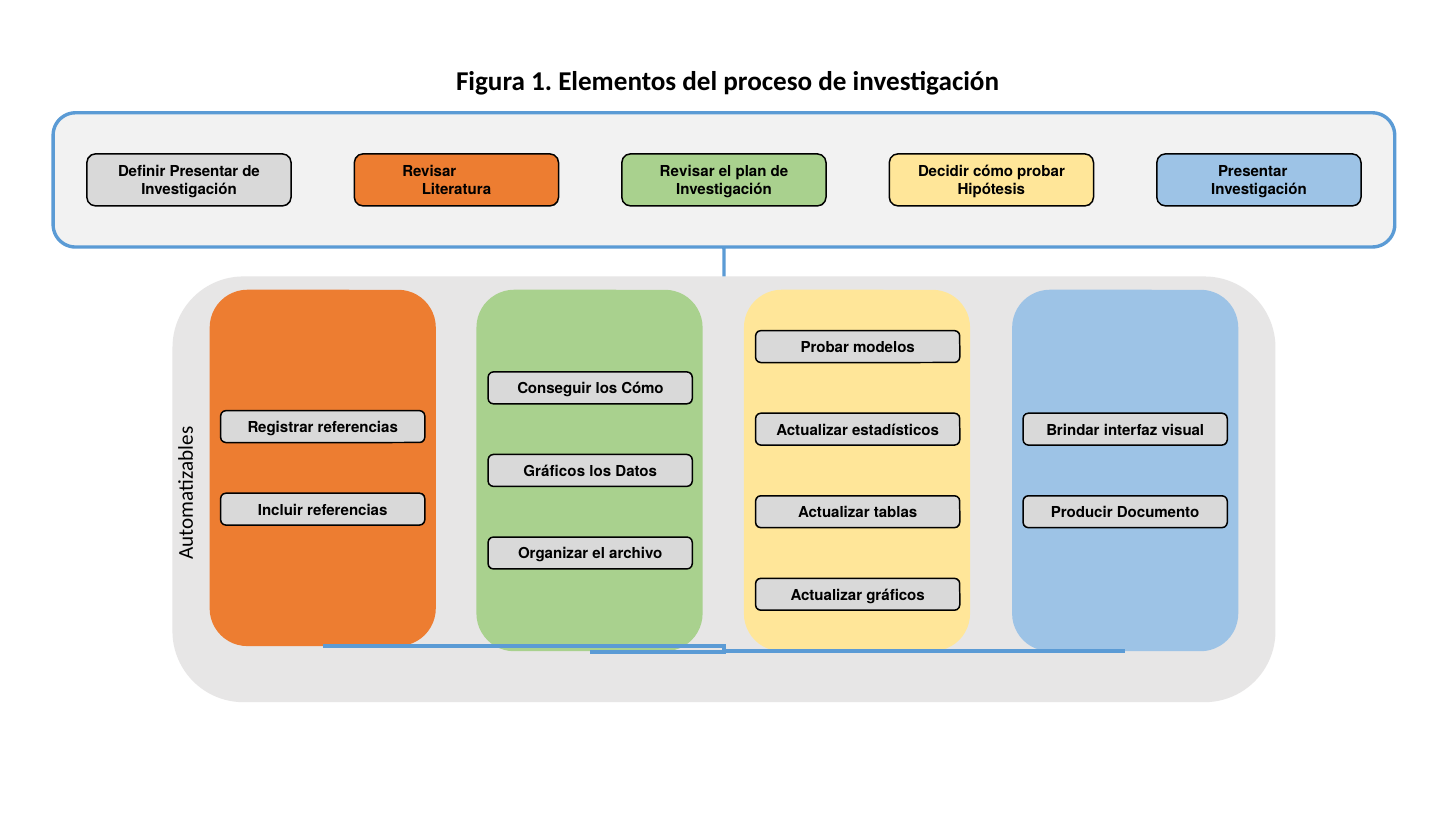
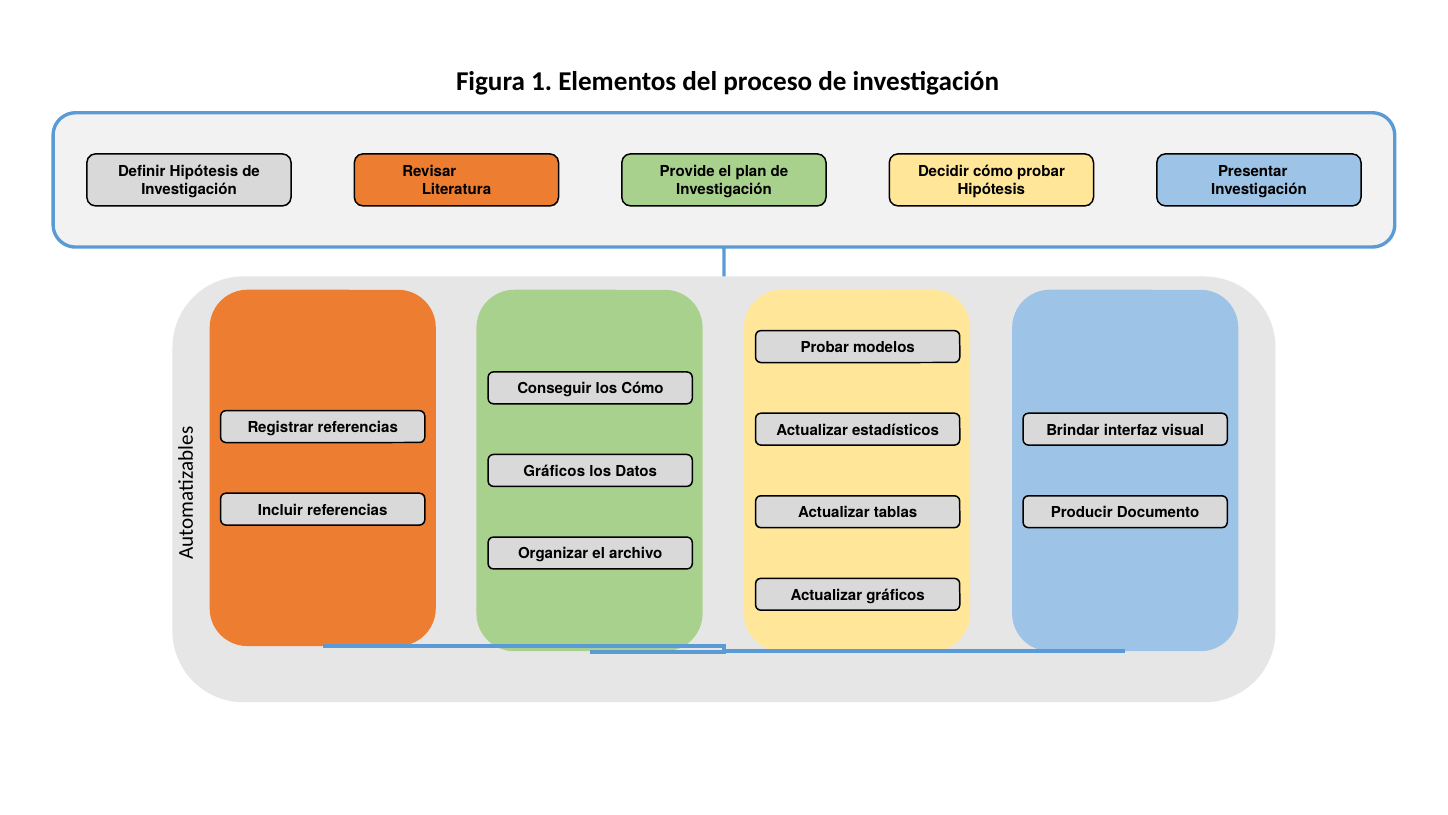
Definir Presentar: Presentar -> Hipótesis (204, 172)
Revisar: Revisar -> Provide (687, 172)
